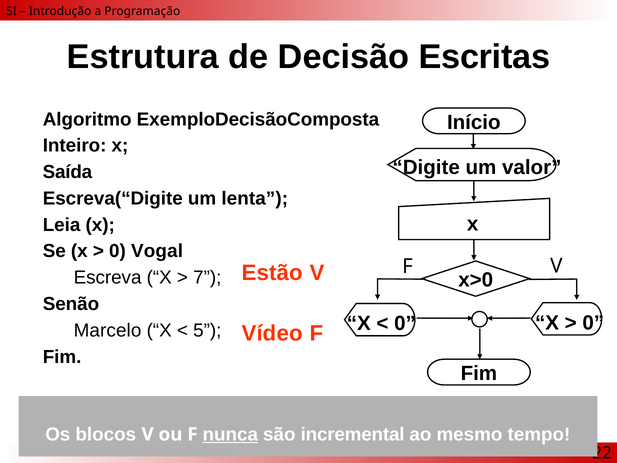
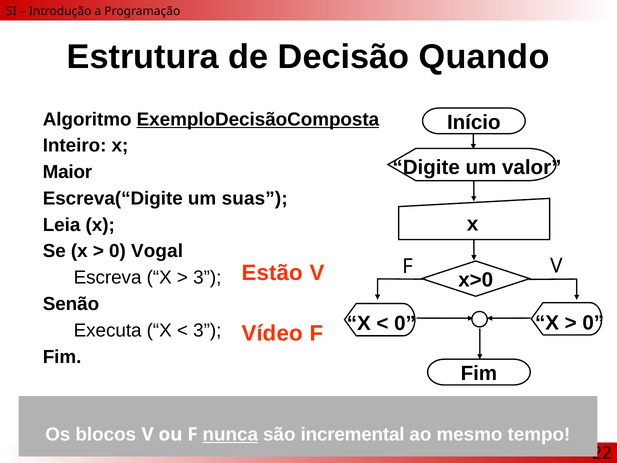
Escritas: Escritas -> Quando (484, 57)
ExemploDecisãoComposta underline: none -> present (258, 119)
Saída: Saída -> Maior (67, 172)
lenta: lenta -> suas (255, 198)
7: 7 -> 3 (207, 278)
Marcelo: Marcelo -> Executa (108, 330)
5: 5 -> 3 (207, 330)
